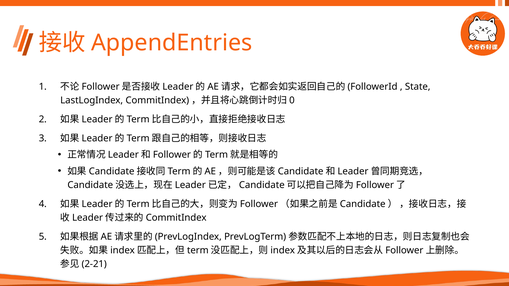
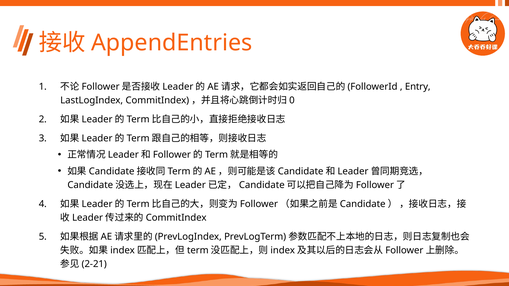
State: State -> Entry (418, 87)
